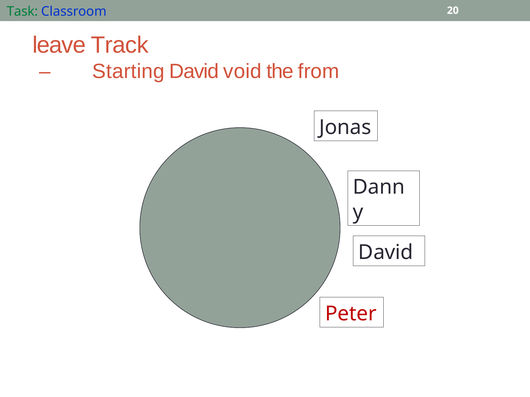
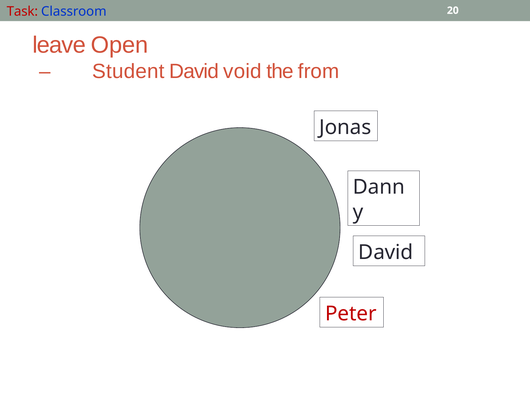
Task colour: green -> red (22, 11)
Track: Track -> Open (120, 45)
Starting: Starting -> Student (128, 71)
